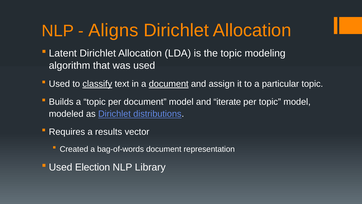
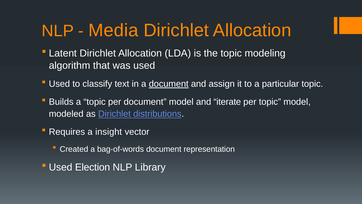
Aligns: Aligns -> Media (113, 30)
classify underline: present -> none (97, 84)
results: results -> insight (109, 132)
